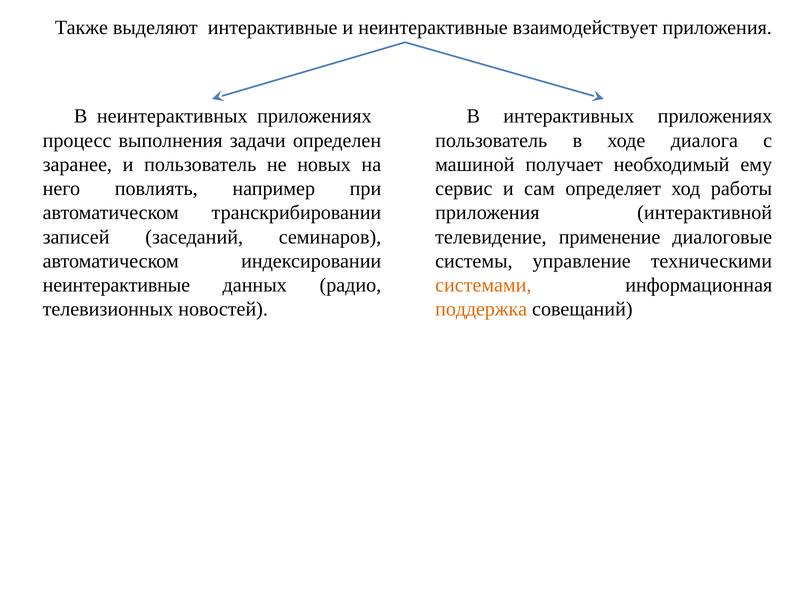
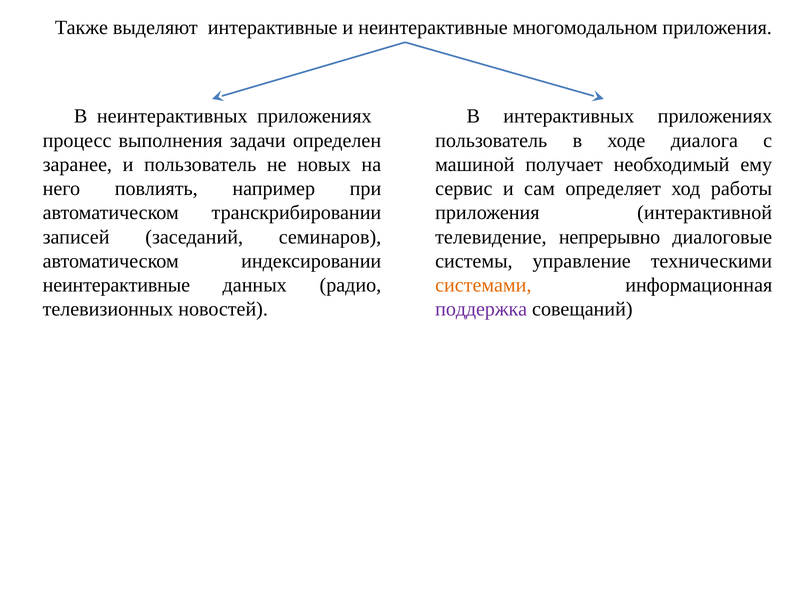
взаимодействует: взаимодействует -> многомодальном (585, 28)
применение: применение -> непрерывно (610, 237)
поддержка colour: orange -> purple (481, 309)
